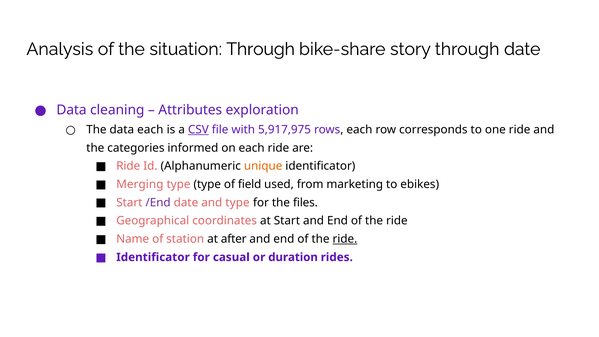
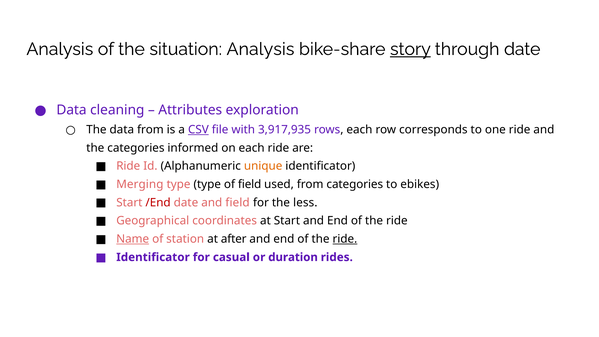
situation Through: Through -> Analysis (260, 49)
story underline: none -> present (410, 49)
data each: each -> from (150, 130)
5,917,975: 5,917,975 -> 3,917,935 (285, 130)
from marketing: marketing -> categories (355, 184)
/End colour: purple -> red (158, 203)
and type: type -> field (238, 203)
files: files -> less (305, 203)
Name underline: none -> present (133, 239)
